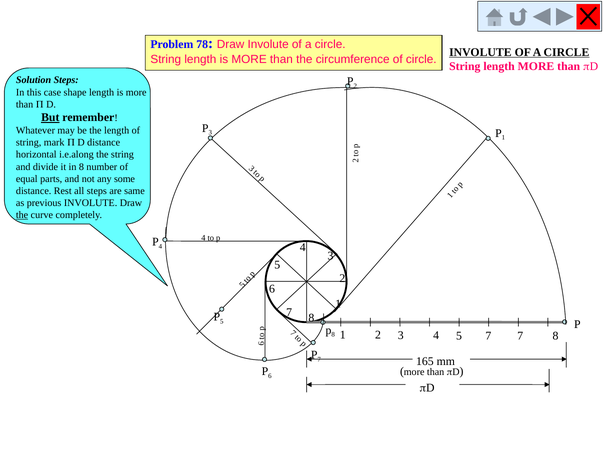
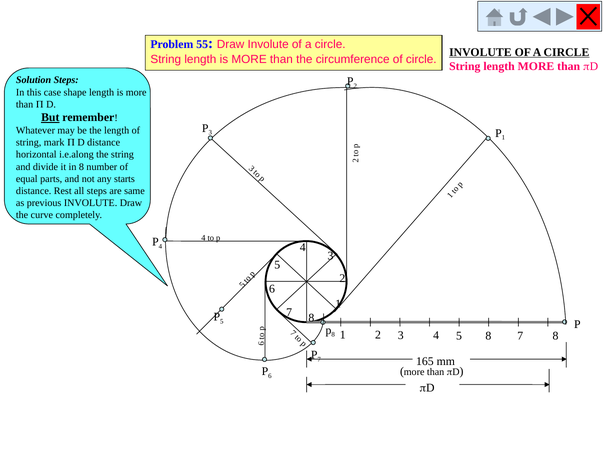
78: 78 -> 55 (202, 44)
some: some -> starts (124, 179)
the underline: present -> none (22, 215)
5 7: 7 -> 8 (488, 336)
